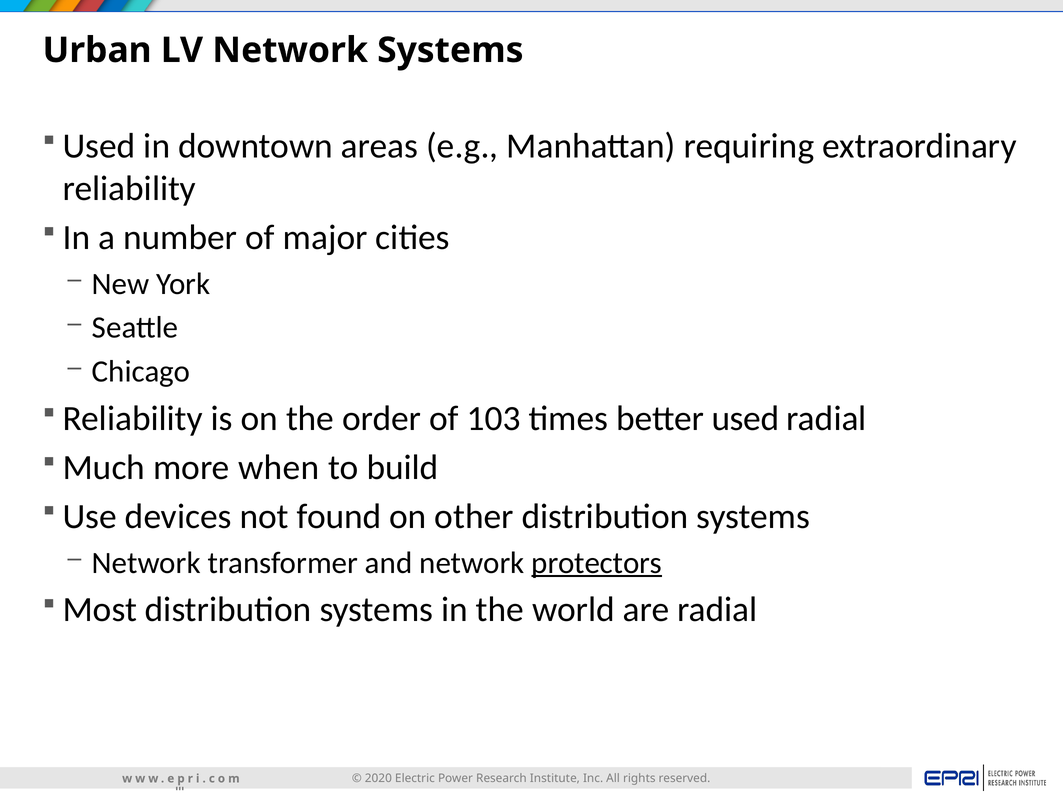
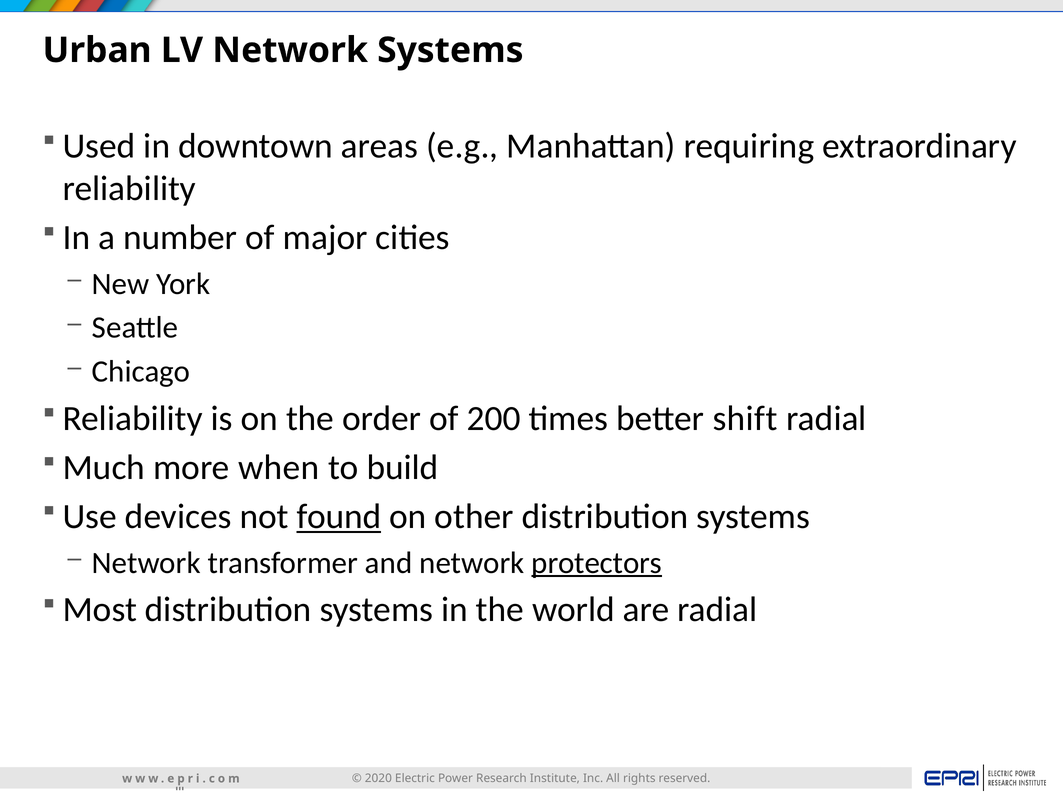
103: 103 -> 200 (494, 418)
better used: used -> shift (745, 418)
found underline: none -> present (339, 517)
